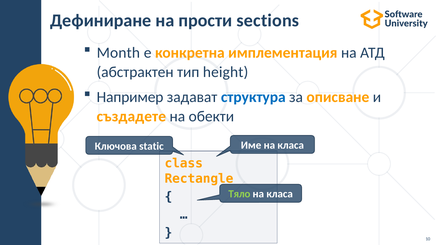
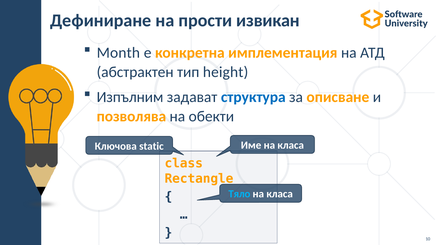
sections: sections -> извикан (268, 21)
Например: Например -> Изпълним (130, 97)
създадете: създадете -> позволява (131, 116)
Тяло colour: light green -> light blue (239, 194)
